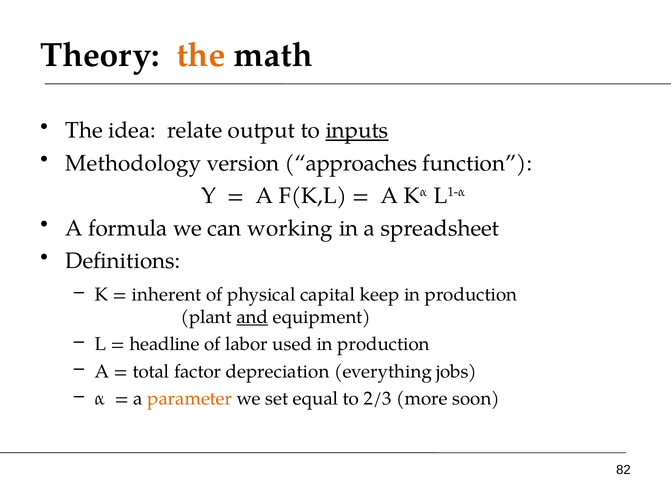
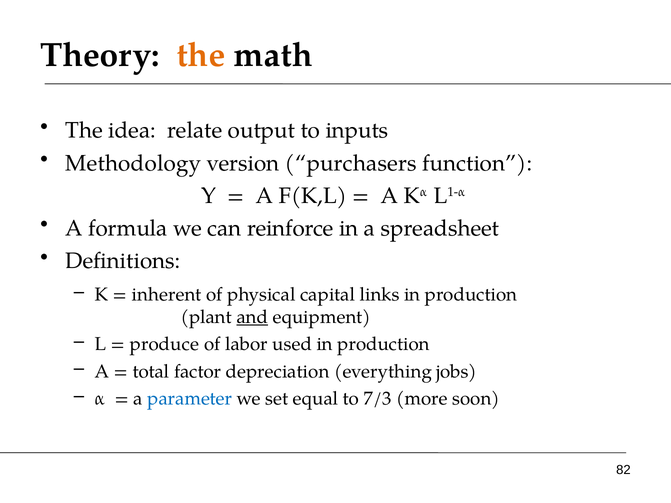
inputs underline: present -> none (357, 131)
approaches: approaches -> purchasers (351, 163)
working: working -> reinforce (290, 229)
keep: keep -> links (380, 295)
headline: headline -> produce (164, 344)
parameter colour: orange -> blue (190, 399)
2/3: 2/3 -> 7/3 (378, 399)
